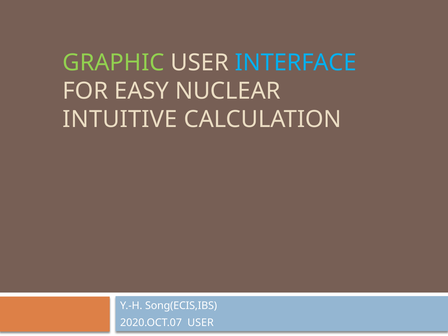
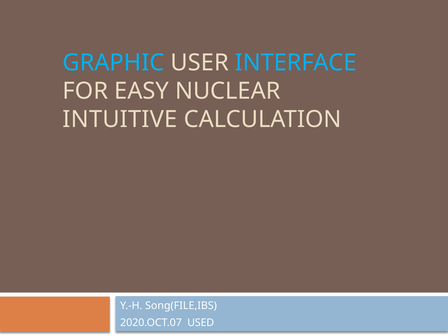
GRAPHIC colour: light green -> light blue (114, 63)
Song(ECIS,IBS: Song(ECIS,IBS -> Song(FILE,IBS (181, 306)
2020.OCT.07 USER: USER -> USED (201, 323)
